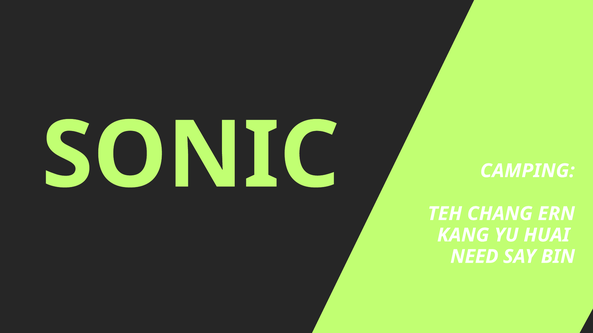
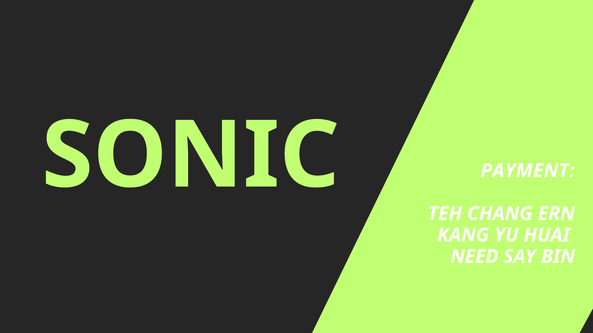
CAMPING: CAMPING -> PAYMENT (527, 171)
